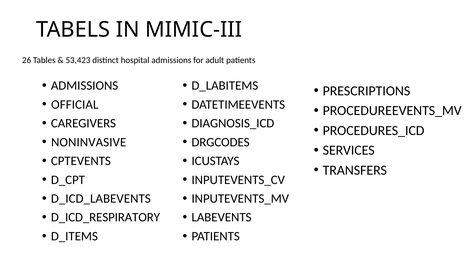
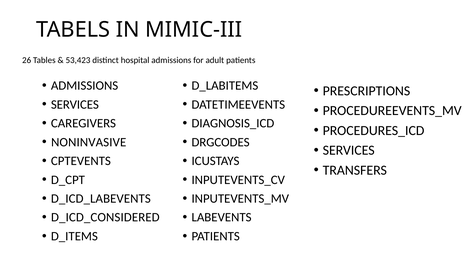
OFFICIAL: OFFICIAL -> SERVICES (75, 104)
D_ICD_RESPIRATORY: D_ICD_RESPIRATORY -> D_ICD_CONSIDERED (105, 217)
